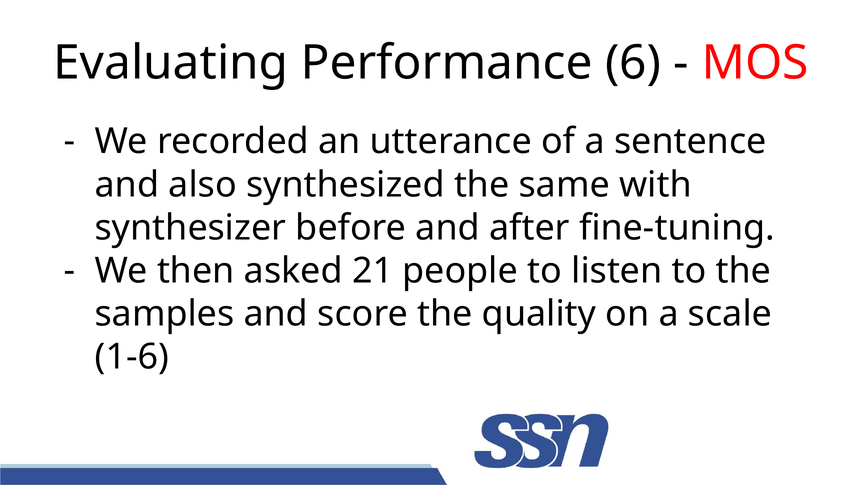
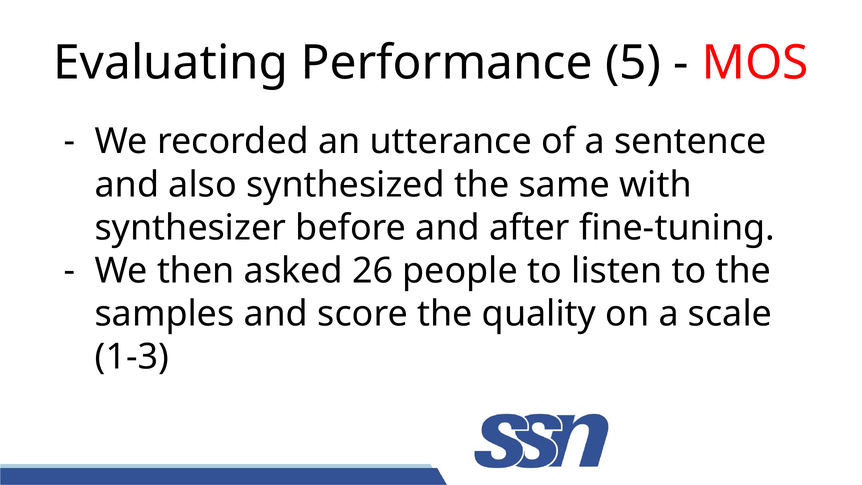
6: 6 -> 5 (633, 63)
21: 21 -> 26 (373, 271)
1-6: 1-6 -> 1-3 (132, 357)
